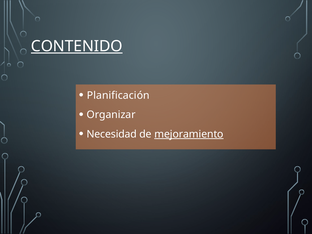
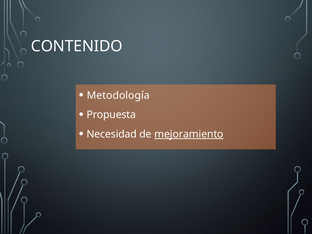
CONTENIDO underline: present -> none (77, 46)
Planificación: Planificación -> Metodología (118, 95)
Organizar: Organizar -> Propuesta (111, 115)
